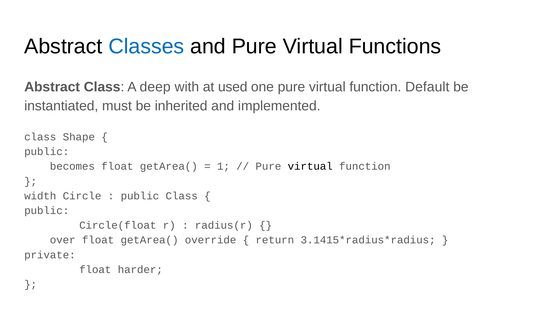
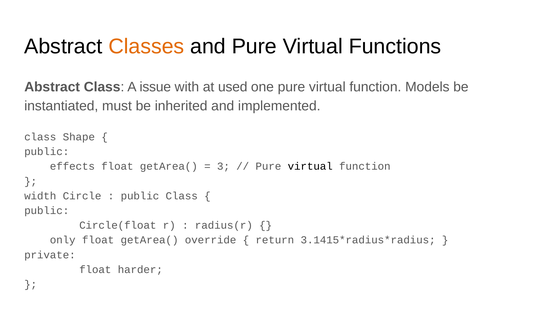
Classes colour: blue -> orange (146, 47)
deep: deep -> issue (155, 87)
Default: Default -> Models (427, 87)
becomes: becomes -> effects (72, 167)
1: 1 -> 3 (223, 167)
over: over -> only (63, 240)
